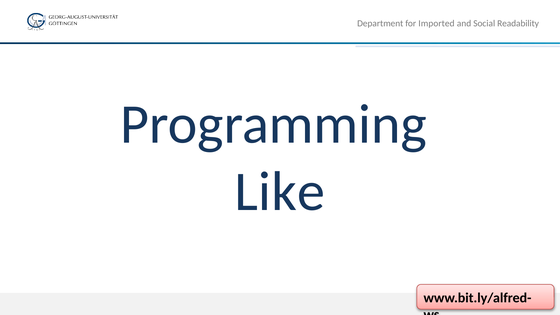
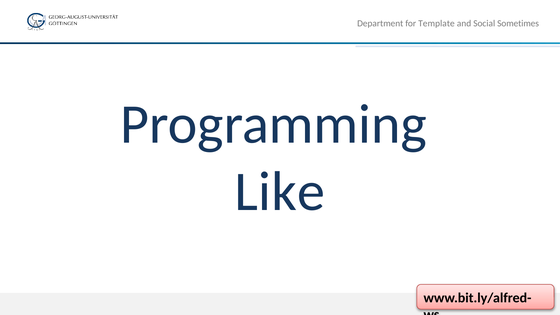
Imported: Imported -> Template (436, 23)
Readability: Readability -> Sometimes (518, 23)
